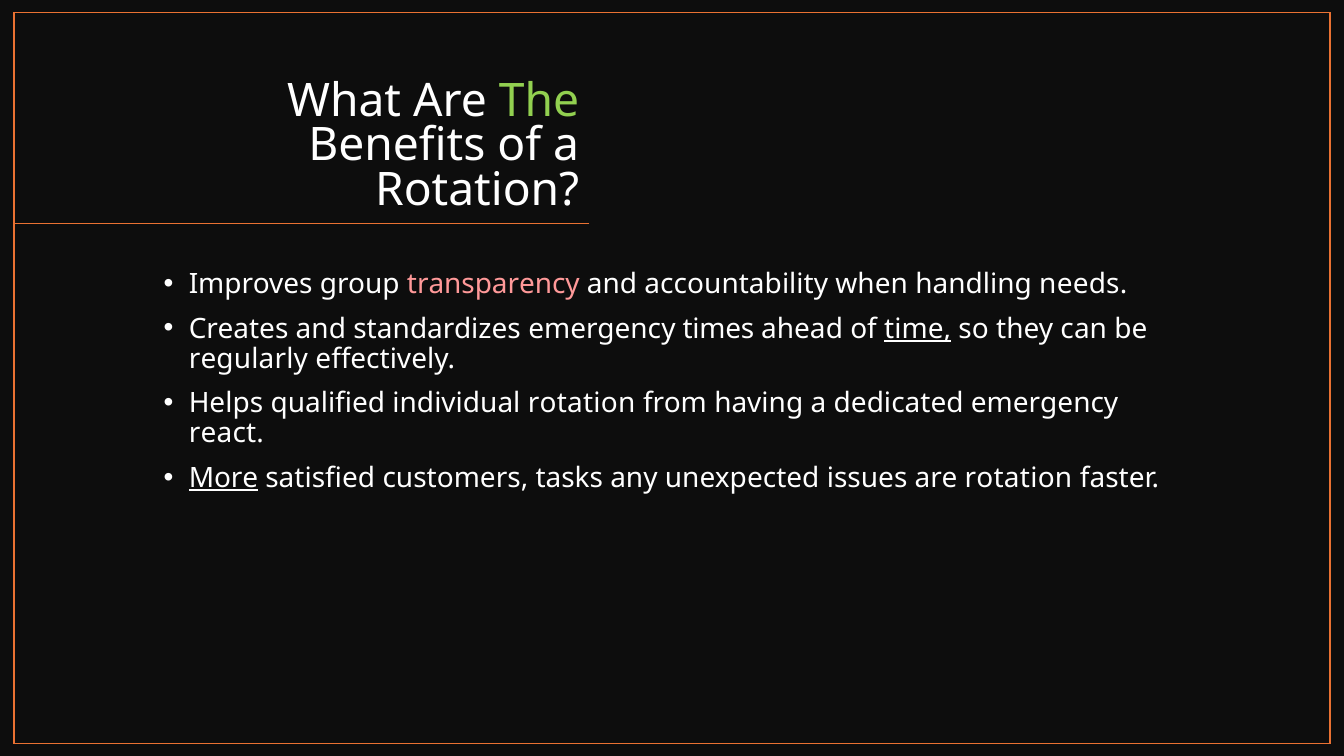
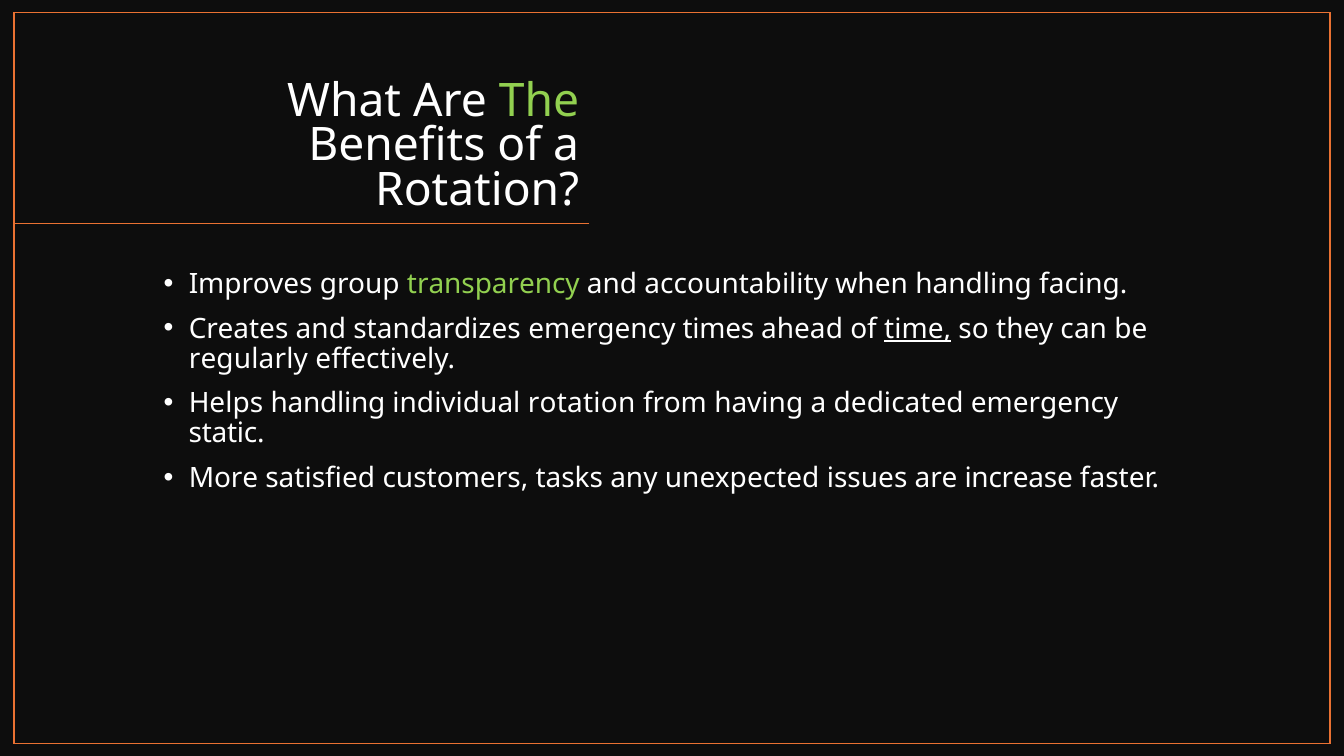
transparency colour: pink -> light green (493, 284)
needs: needs -> facing (1083, 284)
Helps qualified: qualified -> handling (328, 403)
react: react -> static (227, 434)
More underline: present -> none (223, 478)
are rotation: rotation -> increase (1019, 478)
